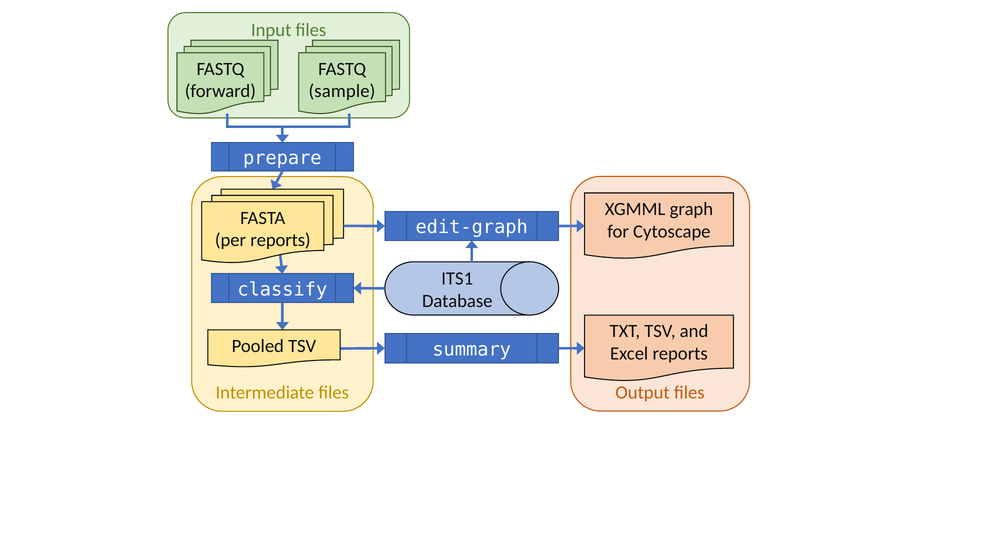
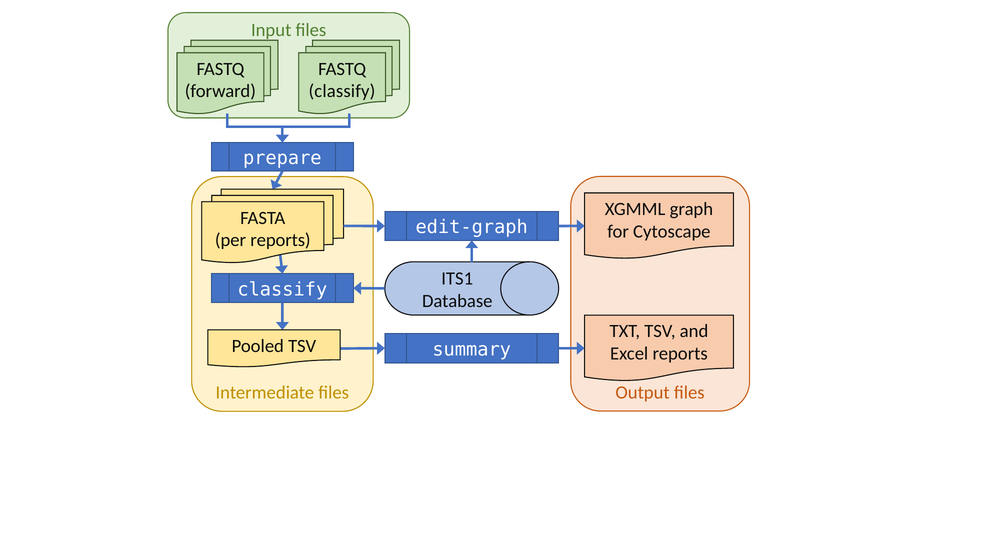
sample: sample -> classify (342, 91)
